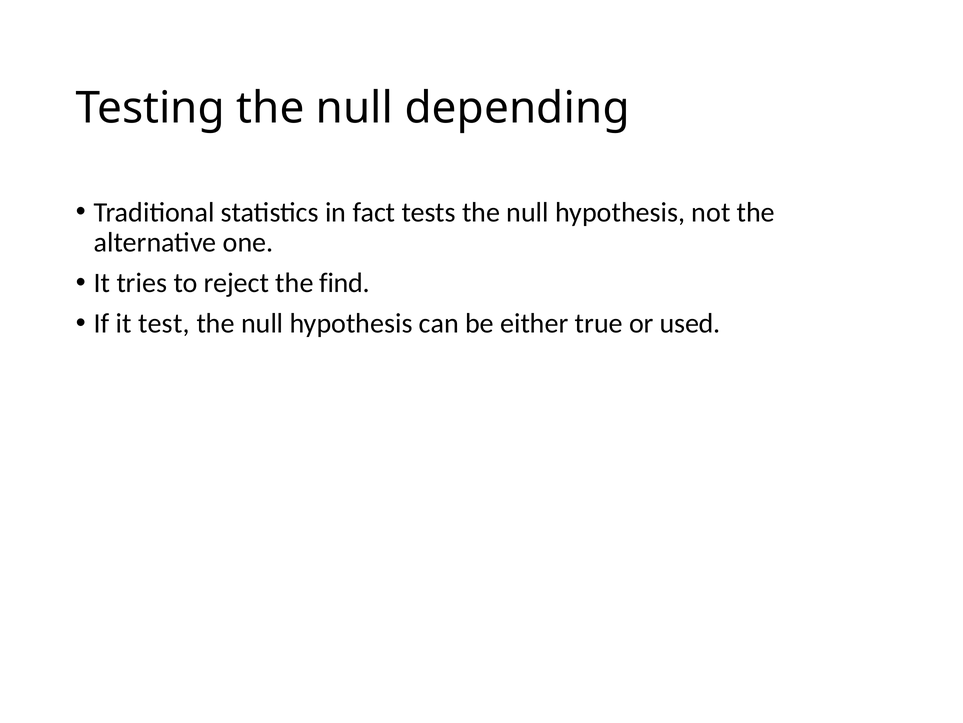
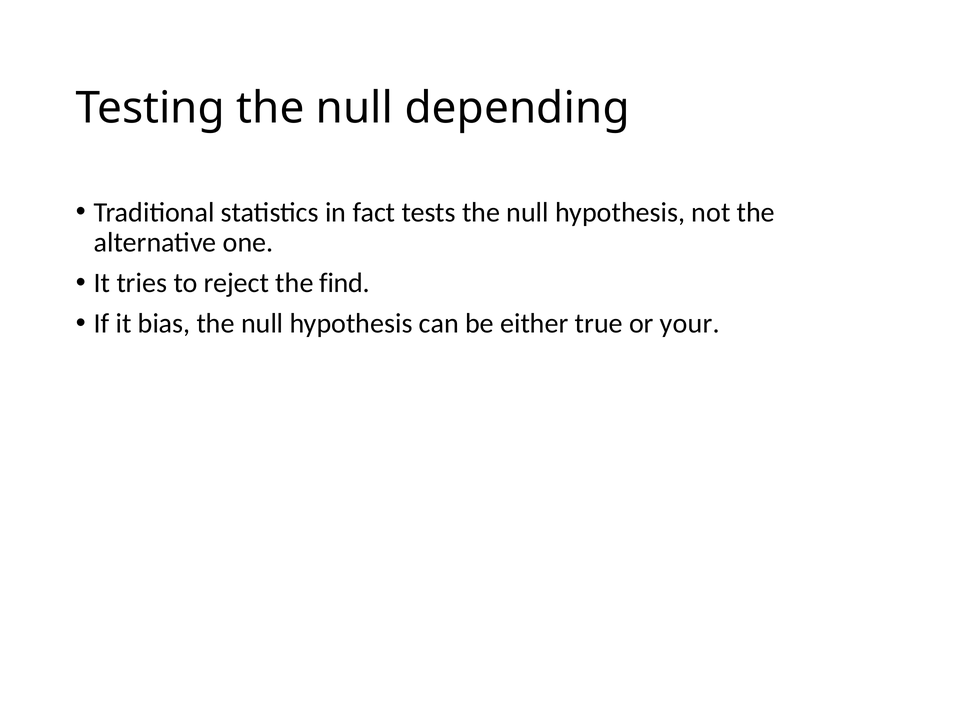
test: test -> bias (164, 323)
used: used -> your (690, 323)
